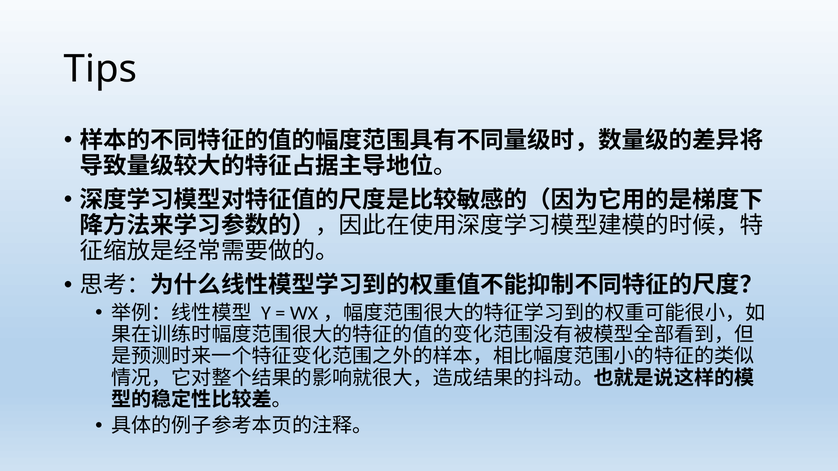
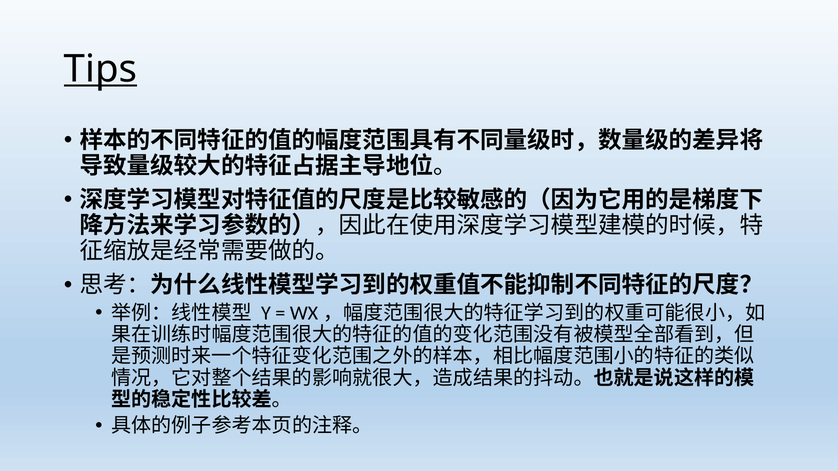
Tips underline: none -> present (100, 69)
